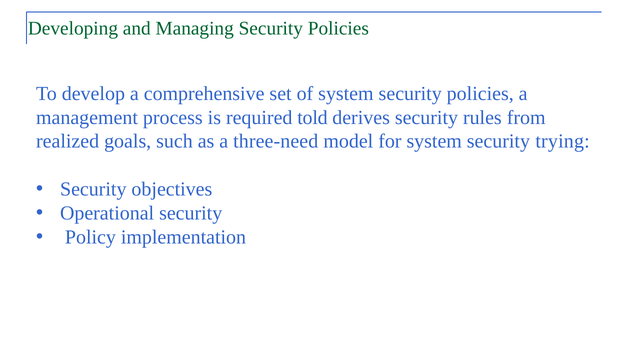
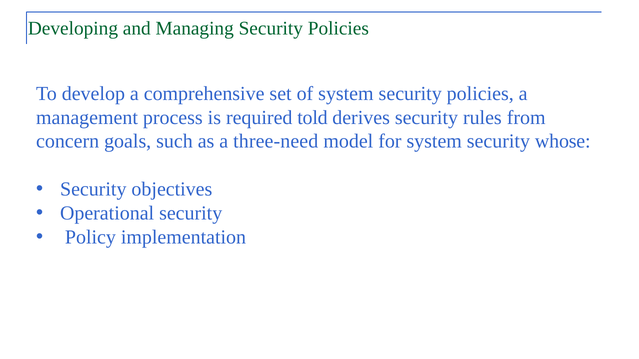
realized: realized -> concern (68, 142)
trying: trying -> whose (563, 142)
